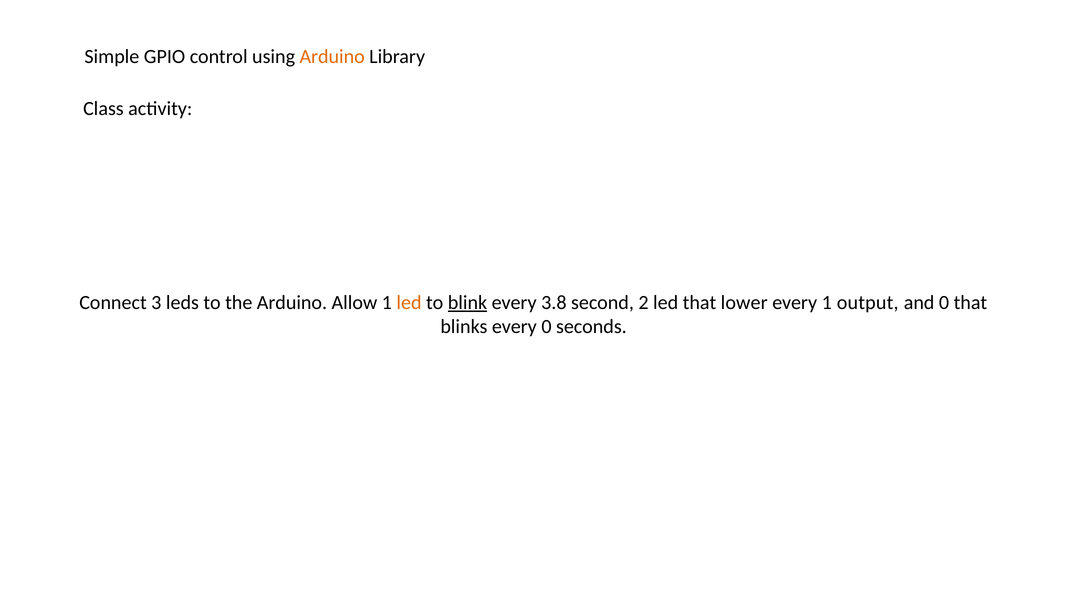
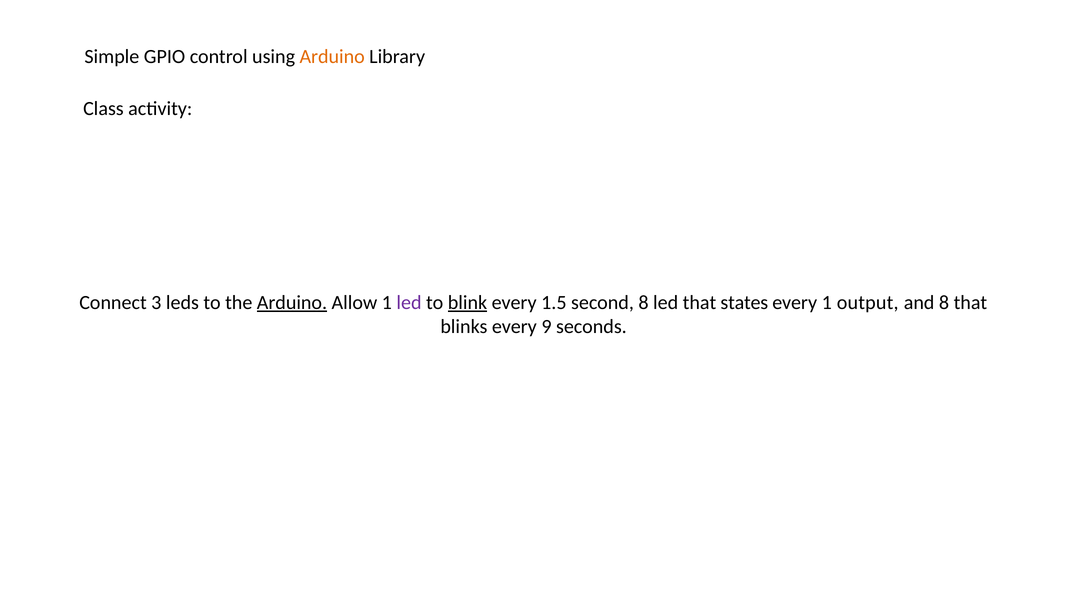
Arduino underline: none -> present (292, 302)
led colour: orange -> purple (409, 302)
3.8: 3.8 -> 1.5 (554, 302)
second 2: 2 -> 8 (643, 302)
lower: lower -> states (744, 302)
and 0: 0 -> 8 (944, 302)
every 0: 0 -> 9 (546, 326)
